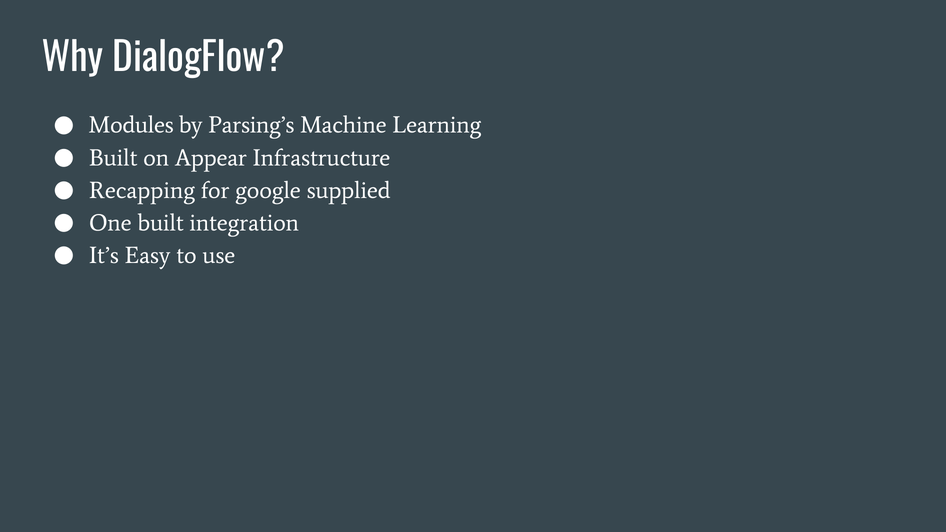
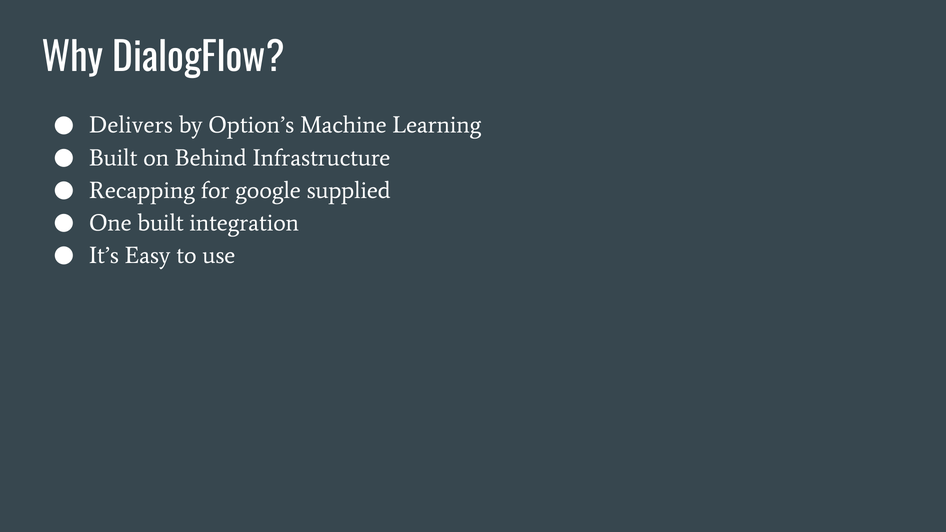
Modules: Modules -> Delivers (131, 125)
Parsing’s: Parsing’s -> Option’s (251, 125)
Appear: Appear -> Behind (211, 158)
